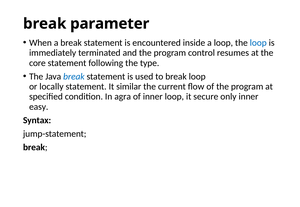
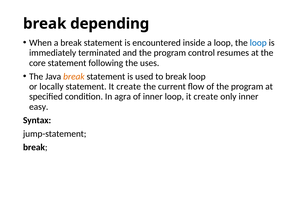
parameter: parameter -> depending (110, 24)
type: type -> uses (150, 63)
break colour: blue -> orange (74, 76)
statement It similar: similar -> create (129, 86)
loop it secure: secure -> create (206, 97)
